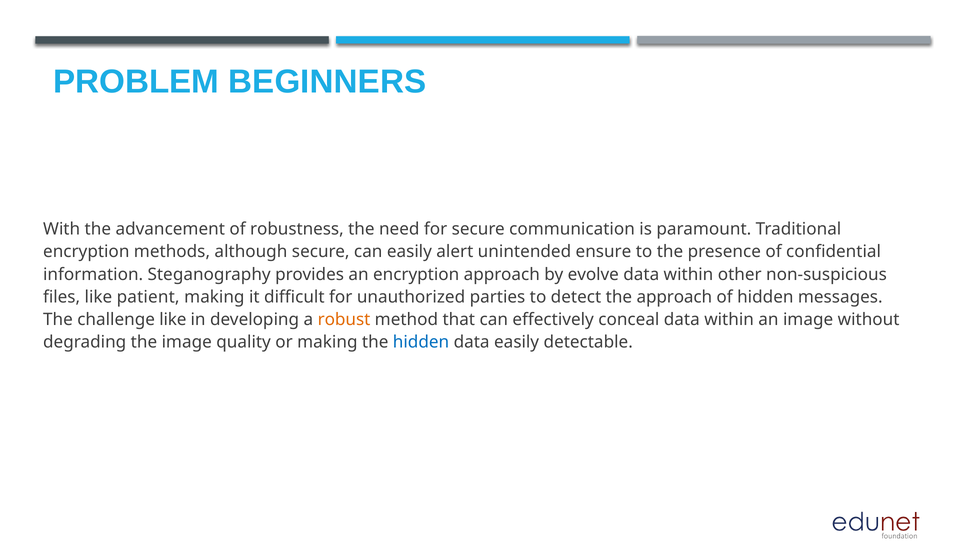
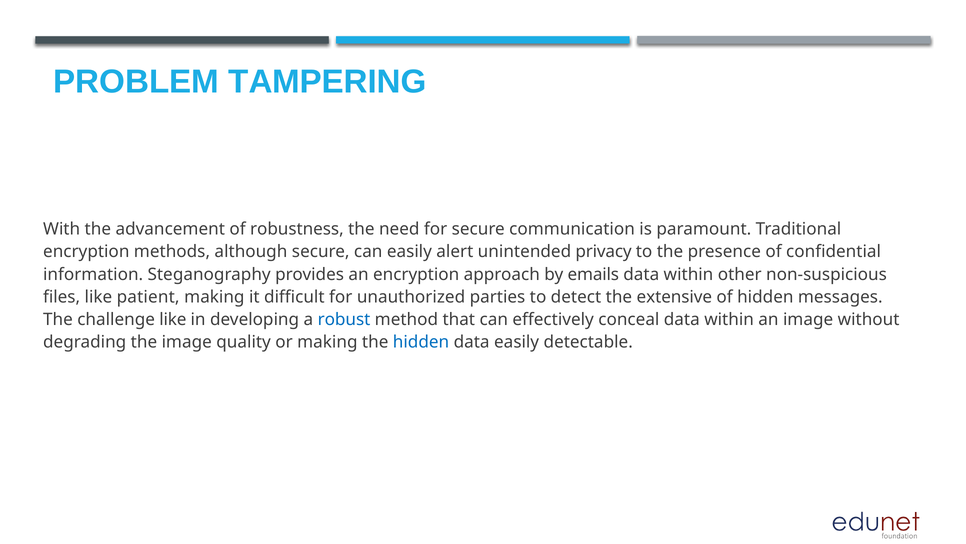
BEGINNERS: BEGINNERS -> TAMPERING (327, 81)
ensure: ensure -> privacy (604, 252)
evolve: evolve -> emails (593, 274)
the approach: approach -> extensive (674, 297)
robust colour: orange -> blue (344, 319)
